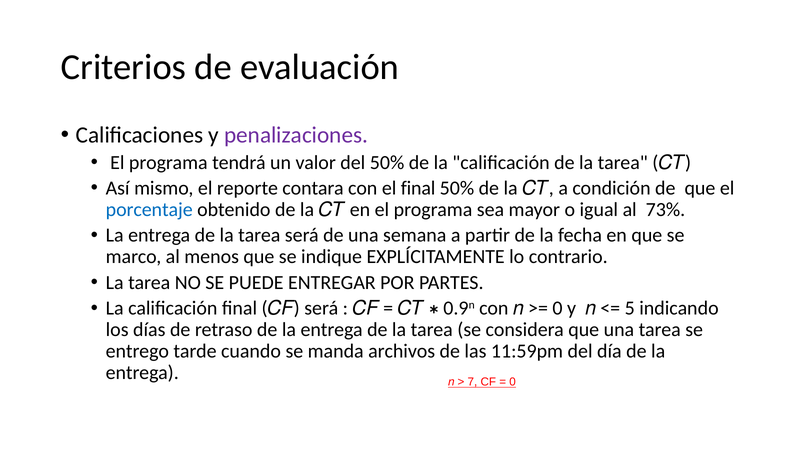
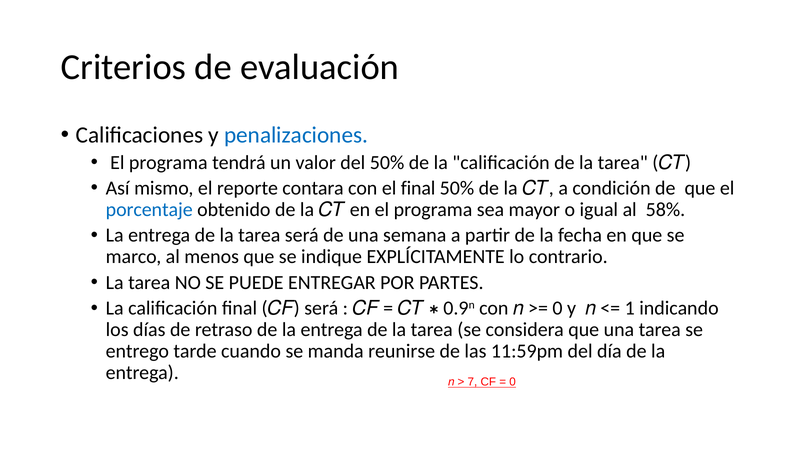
penalizaciones colour: purple -> blue (296, 135)
73%: 73% -> 58% (665, 210)
5: 5 -> 1 (630, 308)
archivos: archivos -> reunirse (402, 351)
